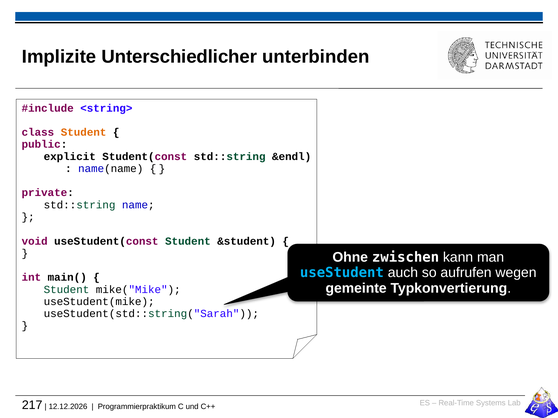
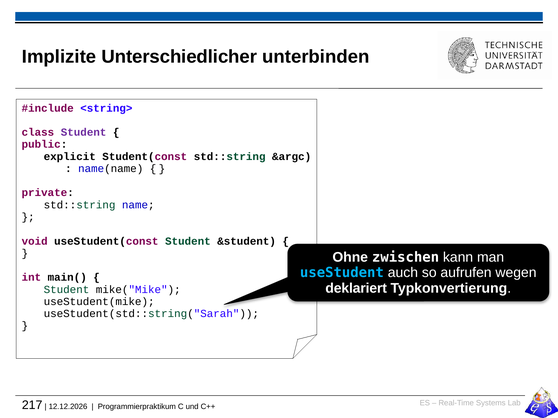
Student colour: orange -> purple (84, 132)
&endl: &endl -> &argc (292, 157)
gemeinte: gemeinte -> deklariert (356, 289)
